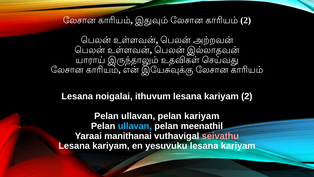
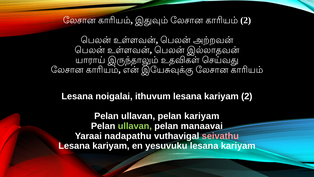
ullavan colour: light blue -> light green (135, 126)
meenathil: meenathil -> manaavai (202, 126)
manithanai: manithanai -> nadapathu (128, 136)
